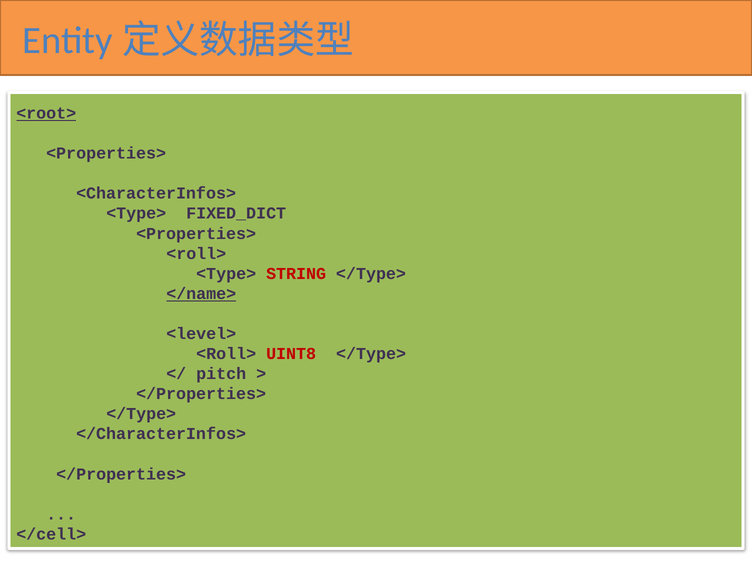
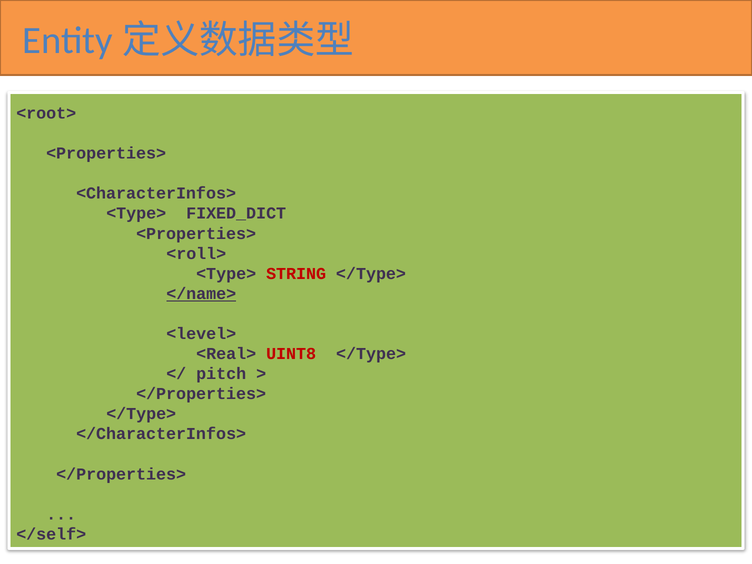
<root> underline: present -> none (46, 113)
<Roll>: <Roll> -> <Real> (226, 354)
</cell>: </cell> -> </self> (51, 534)
